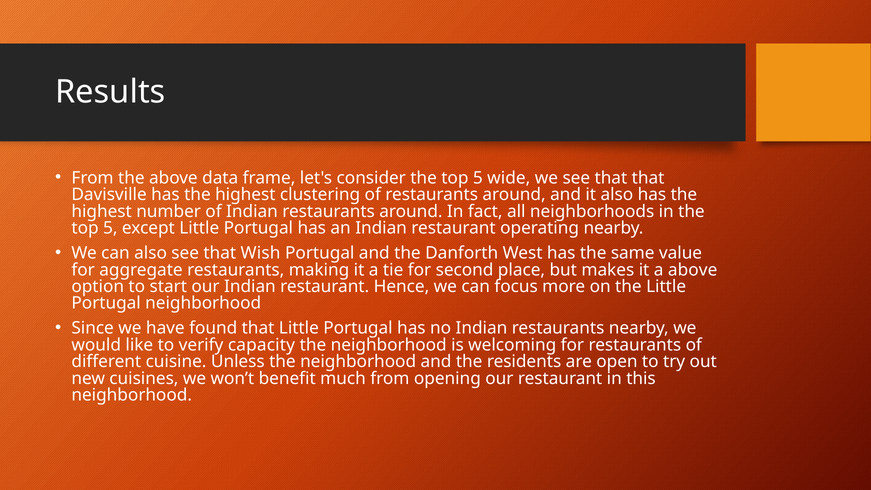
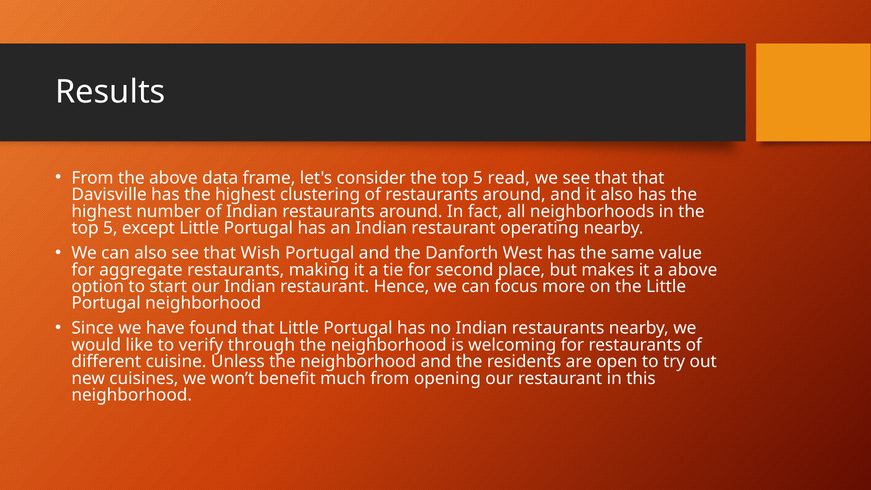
wide: wide -> read (509, 178)
capacity: capacity -> through (261, 345)
